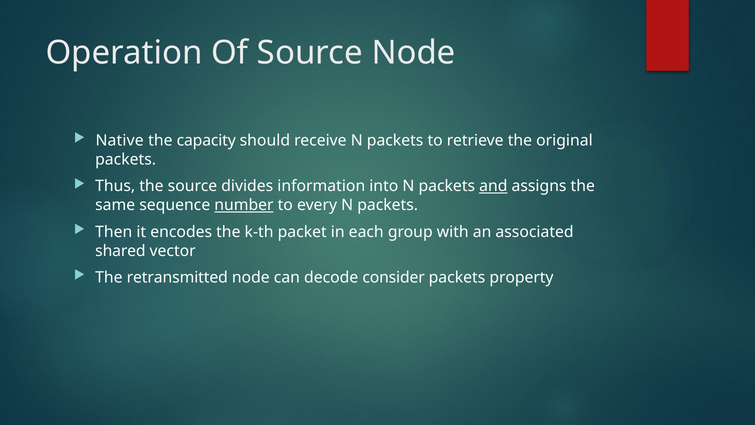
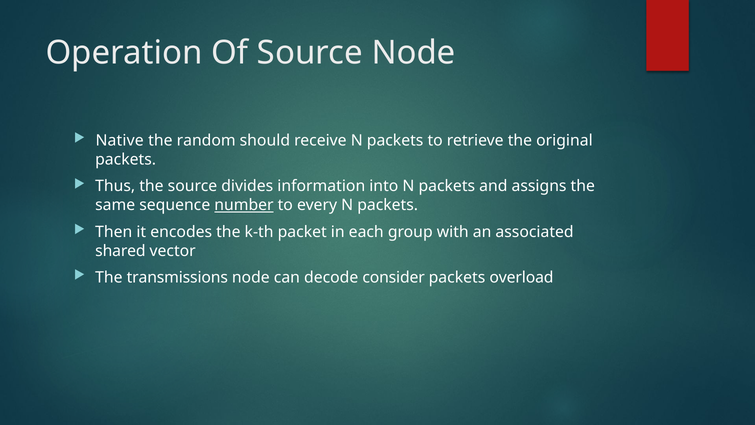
capacity: capacity -> random (206, 141)
and underline: present -> none (493, 186)
retransmitted: retransmitted -> transmissions (177, 277)
property: property -> overload (521, 277)
